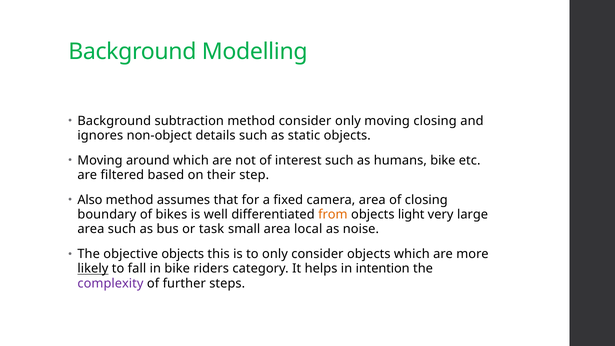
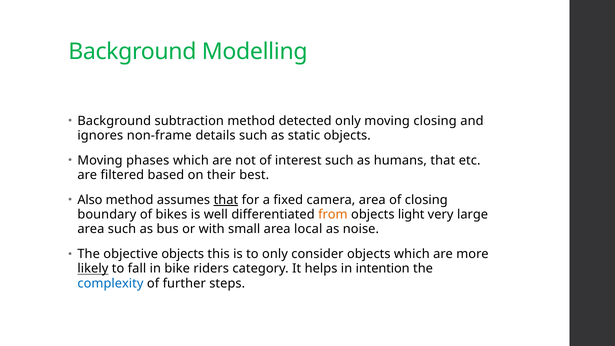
method consider: consider -> detected (305, 121)
non-object: non-object -> non-frame (159, 136)
around: around -> phases (148, 160)
humans bike: bike -> that (443, 160)
step: step -> best (254, 175)
that underline: none -> present (226, 200)
task: task -> with (212, 229)
complexity colour: purple -> blue (110, 283)
